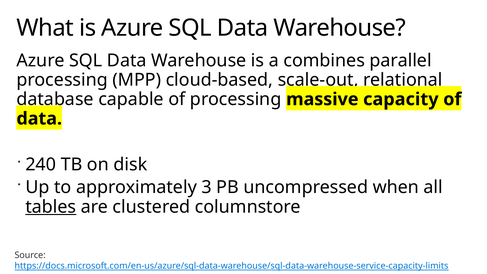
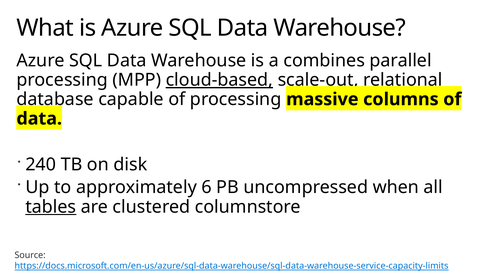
cloud-based underline: none -> present (219, 80)
capacity: capacity -> columns (401, 99)
3: 3 -> 6 (207, 187)
